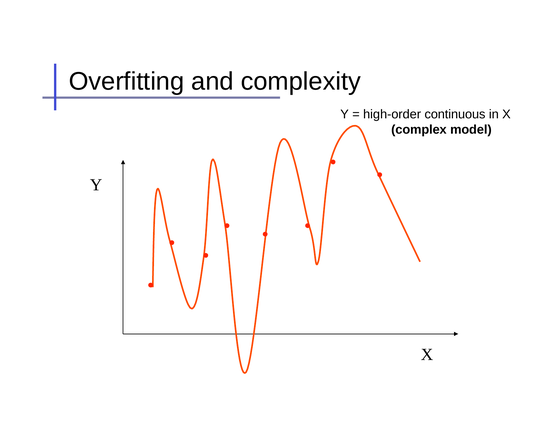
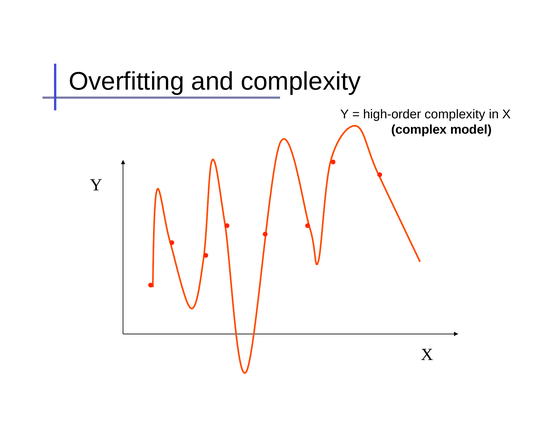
high-order continuous: continuous -> complexity (455, 114)
